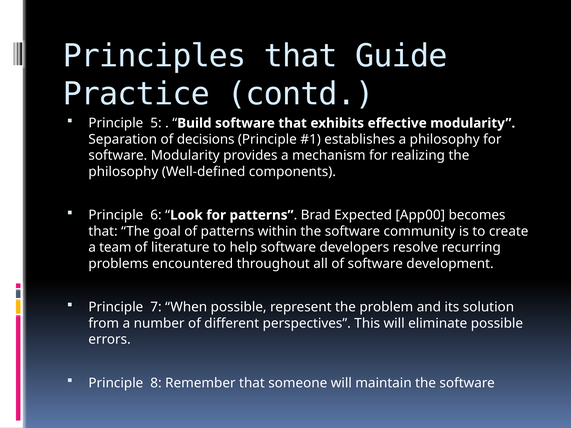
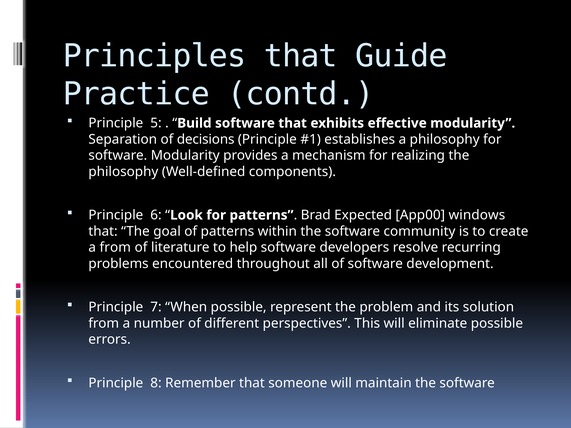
becomes: becomes -> windows (477, 215)
a team: team -> from (115, 248)
